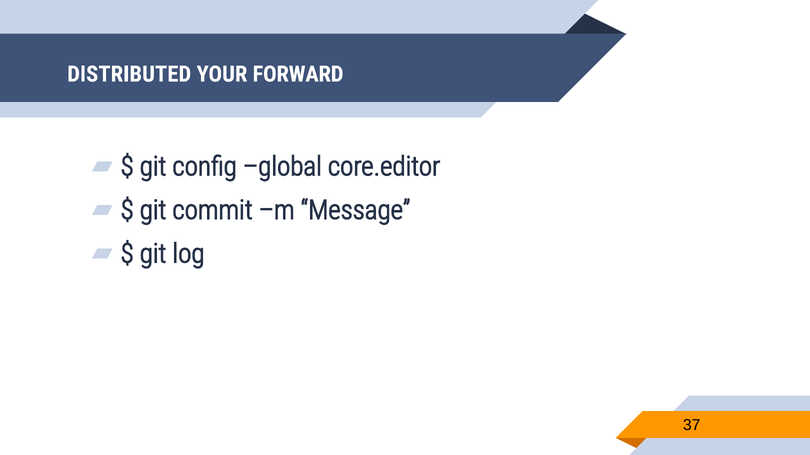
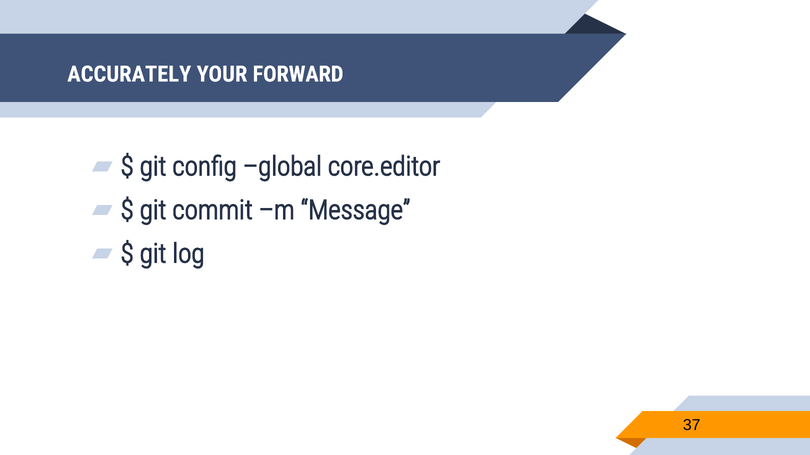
DISTRIBUTED: DISTRIBUTED -> ACCURATELY (129, 74)
